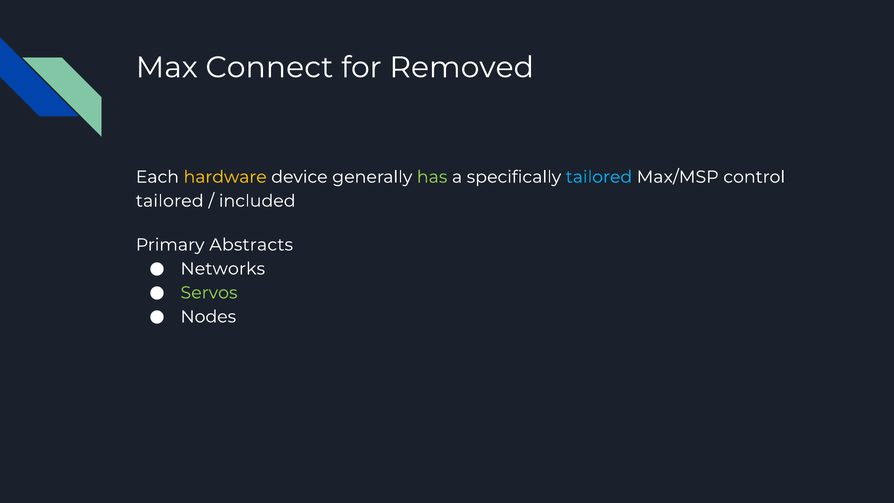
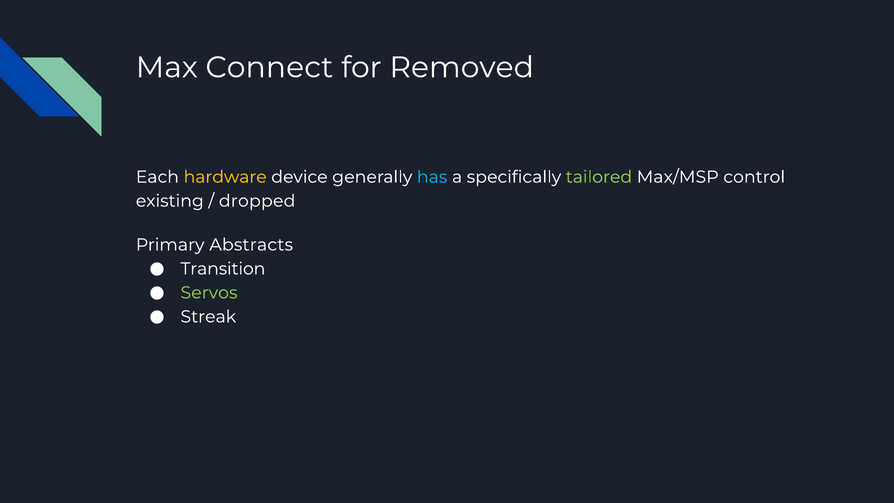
has colour: light green -> light blue (432, 177)
tailored colour: light blue -> light green (599, 177)
tailored: tailored -> existing (170, 201)
included: included -> dropped (257, 201)
Networks: Networks -> Transition (223, 269)
Nodes: Nodes -> Streak (208, 317)
